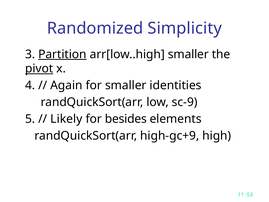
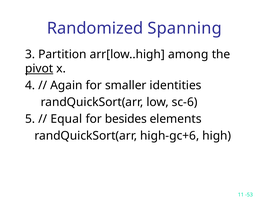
Simplicity: Simplicity -> Spanning (185, 28)
Partition underline: present -> none (62, 54)
arr[low..high smaller: smaller -> among (188, 54)
sc-9: sc-9 -> sc-6 (185, 102)
Likely: Likely -> Equal (66, 119)
high-gc+9: high-gc+9 -> high-gc+6 (170, 136)
